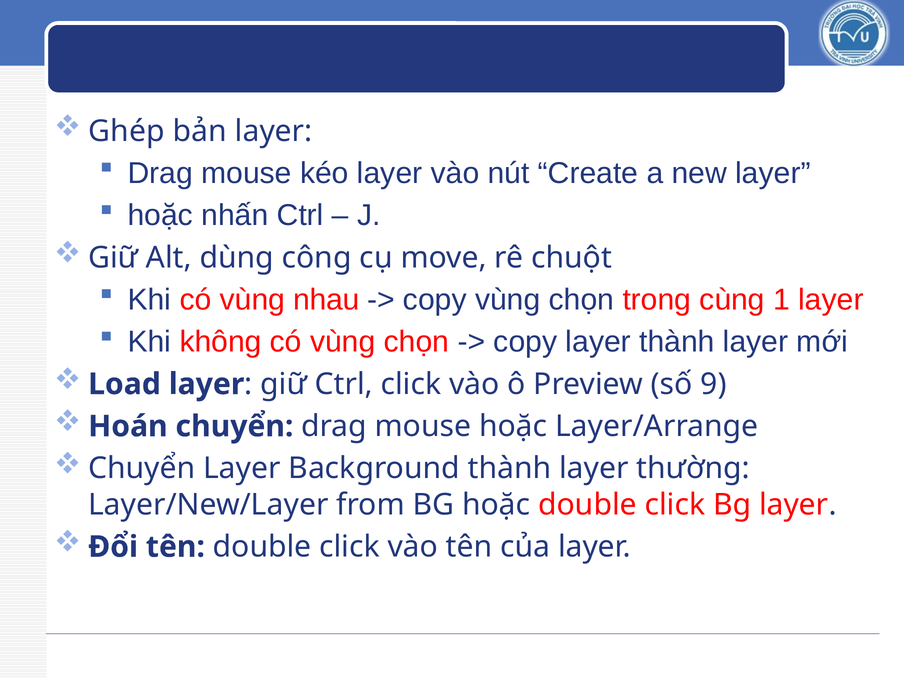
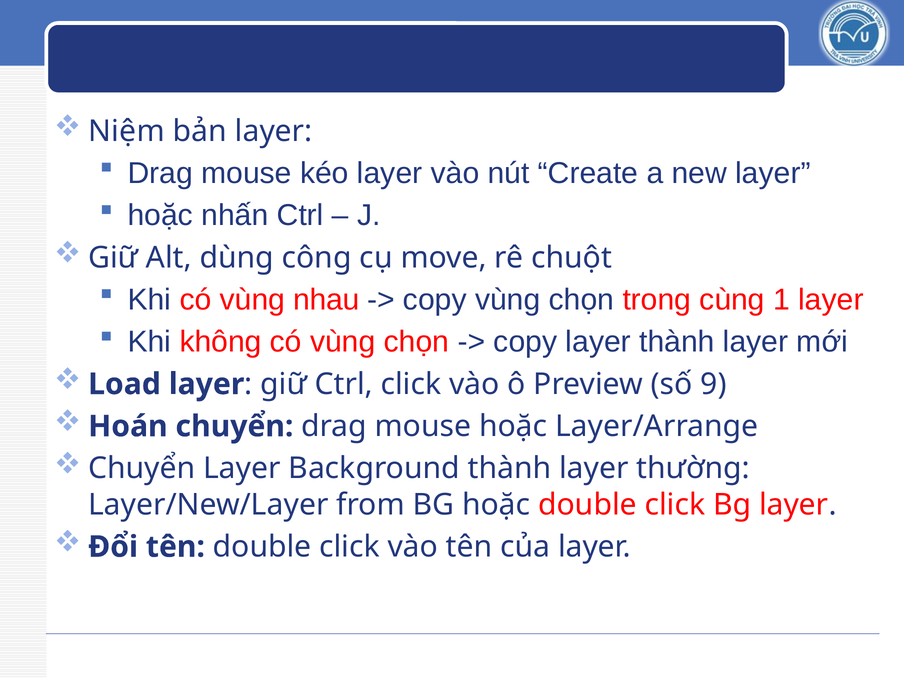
Ghép: Ghép -> Niệm (126, 131)
